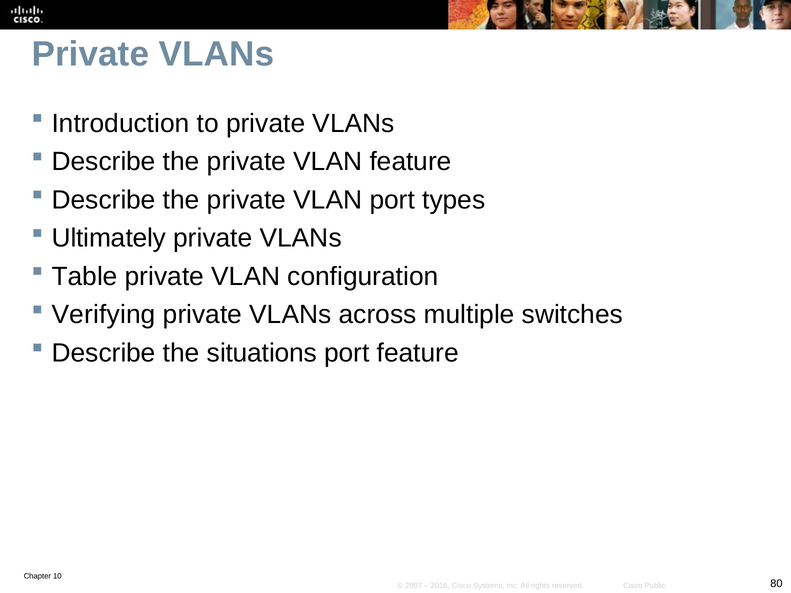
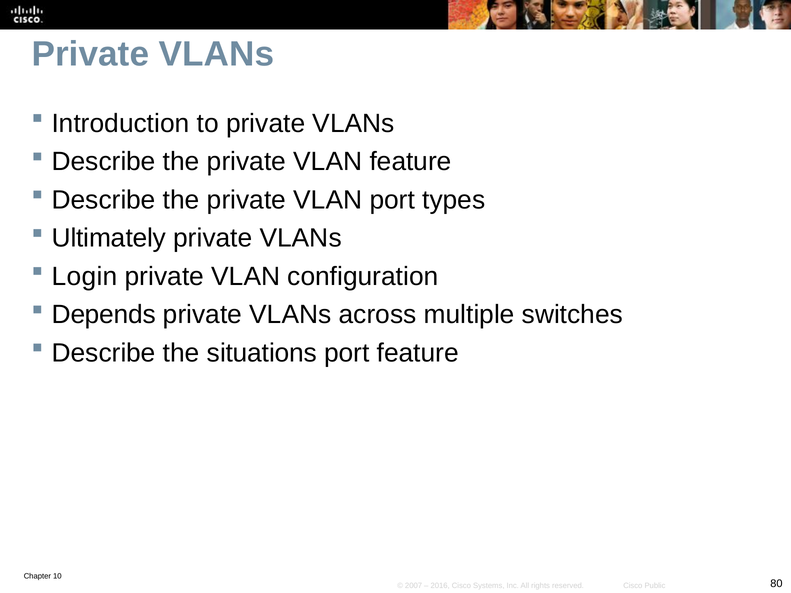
Table: Table -> Login (85, 277)
Verifying: Verifying -> Depends (104, 315)
